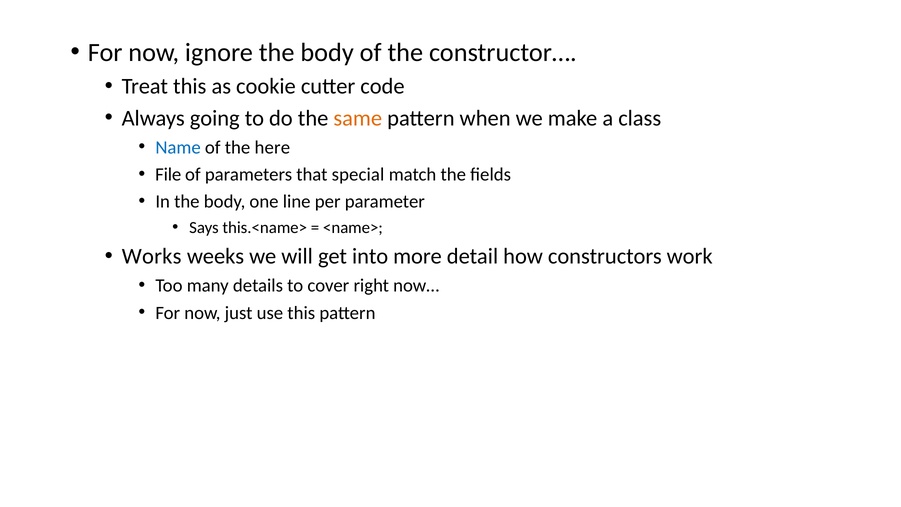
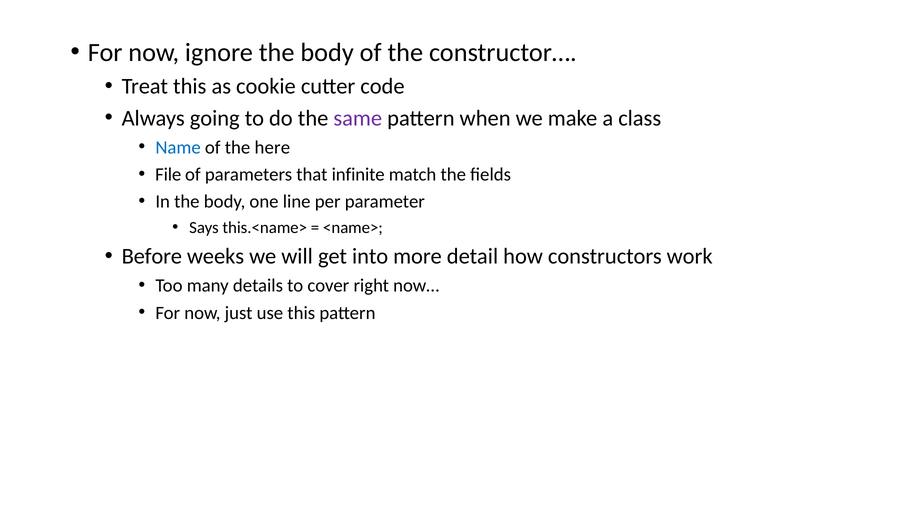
same colour: orange -> purple (358, 118)
special: special -> infinite (358, 175)
Works: Works -> Before (152, 256)
